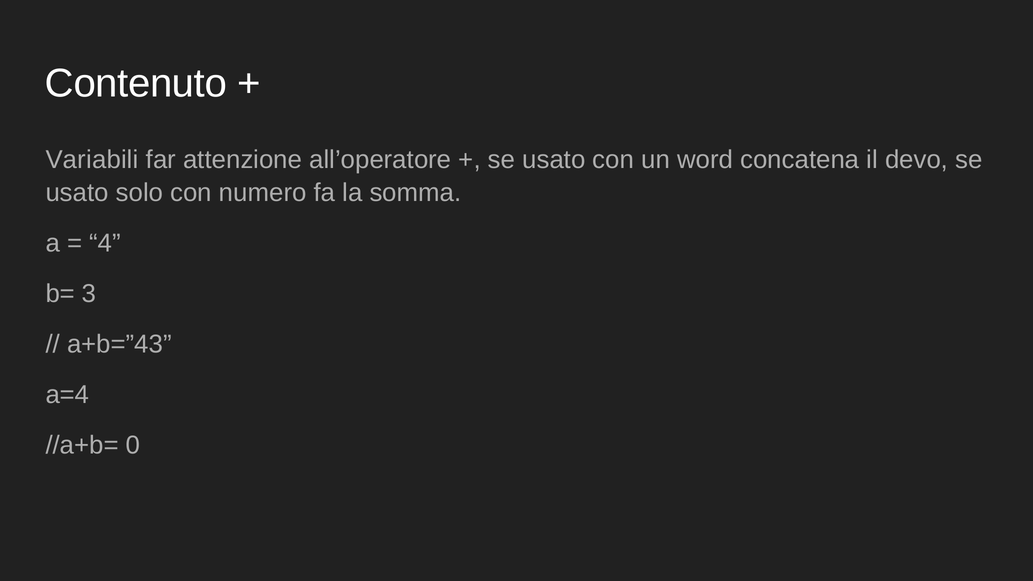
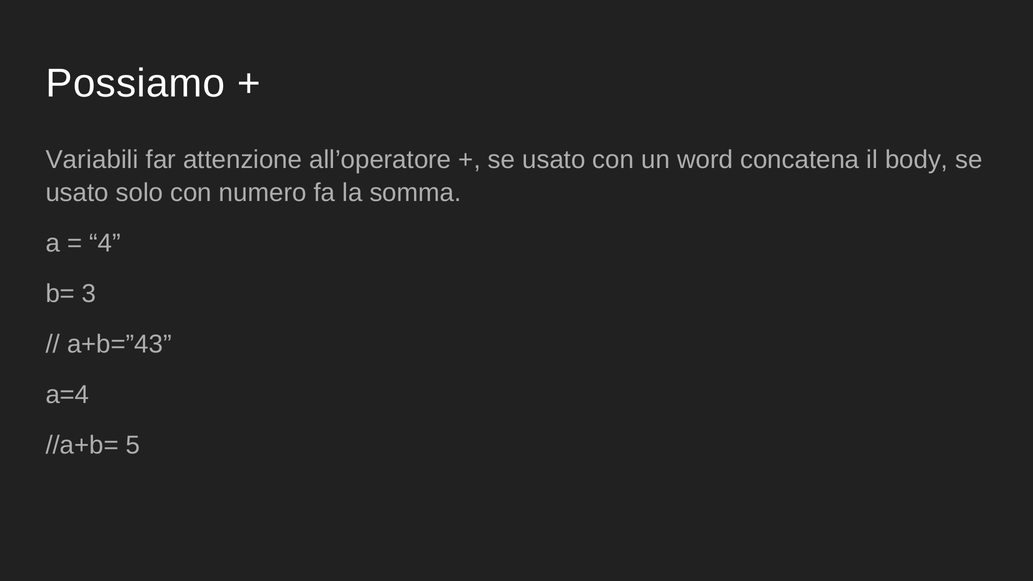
Contenuto: Contenuto -> Possiamo (136, 84)
devo: devo -> body (917, 160)
0: 0 -> 5 (133, 445)
